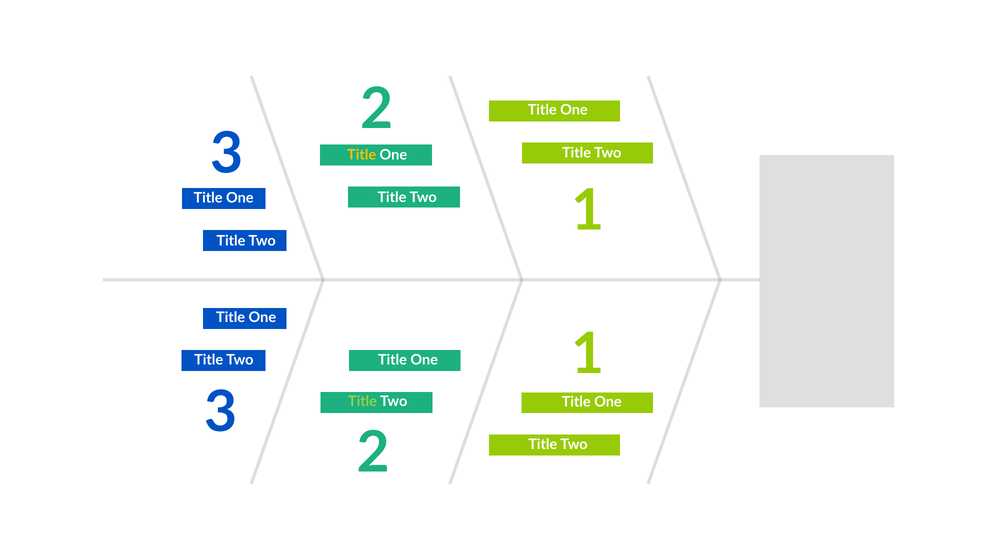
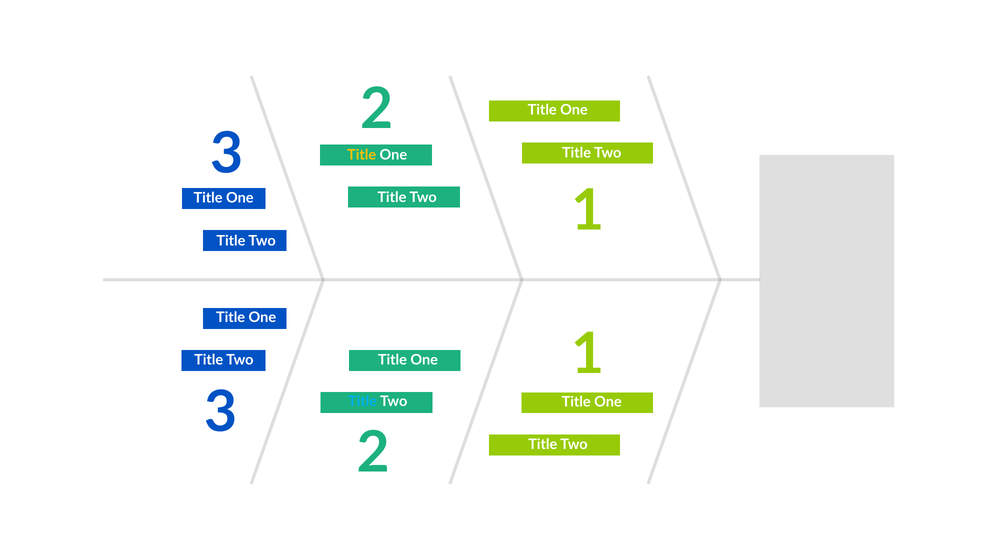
Title colour: light green -> light blue (362, 401)
